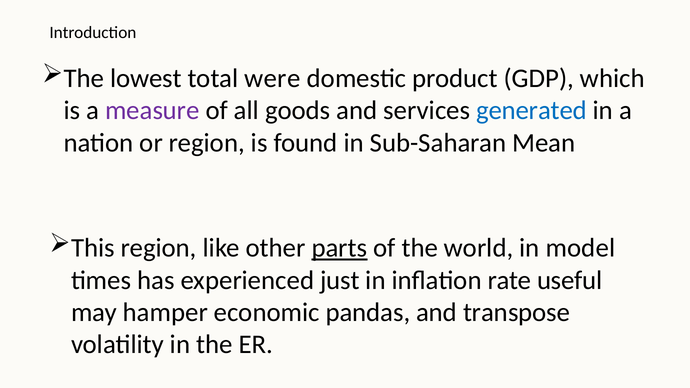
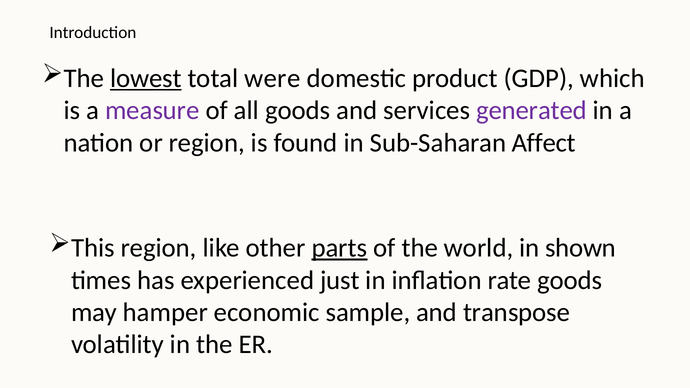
lowest underline: none -> present (146, 78)
generated colour: blue -> purple (532, 111)
Mean: Mean -> Affect (544, 143)
model: model -> shown (581, 248)
rate useful: useful -> goods (570, 280)
pandas: pandas -> sample (368, 312)
